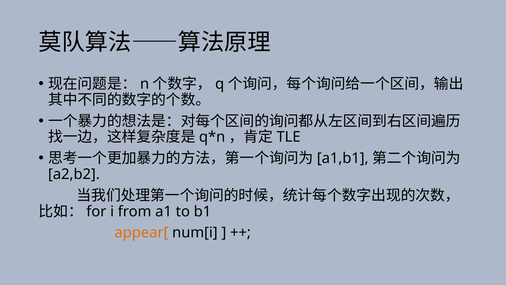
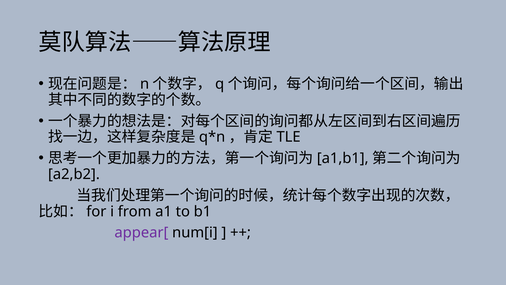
appear[ colour: orange -> purple (141, 232)
